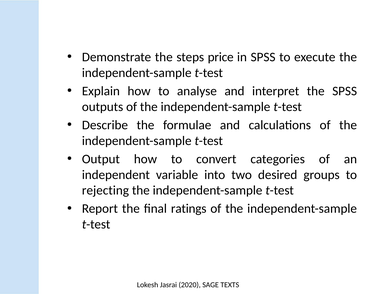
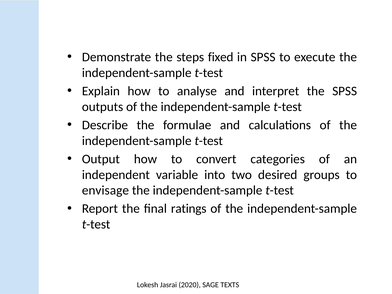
price: price -> fixed (221, 57)
rejecting: rejecting -> envisage (105, 190)
